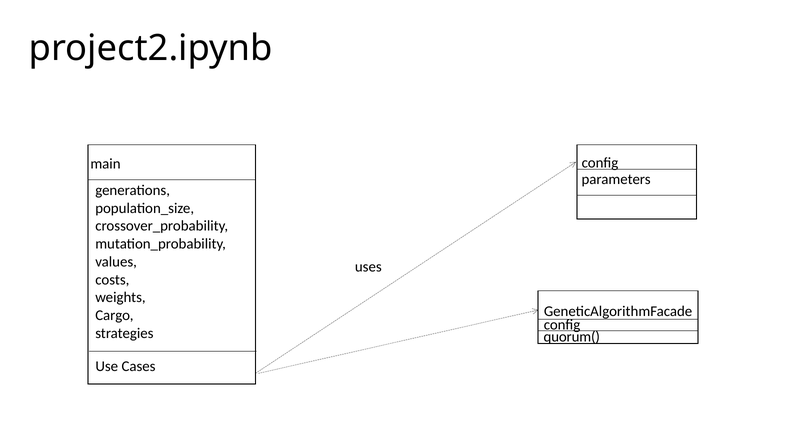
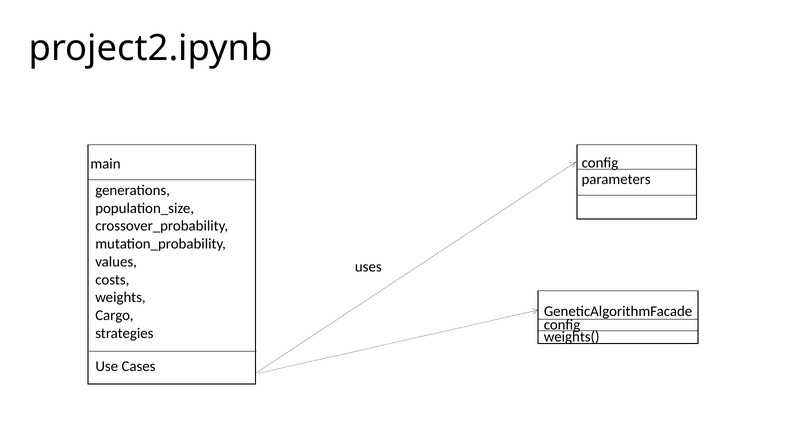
quorum(: quorum( -> weights( (572, 337)
